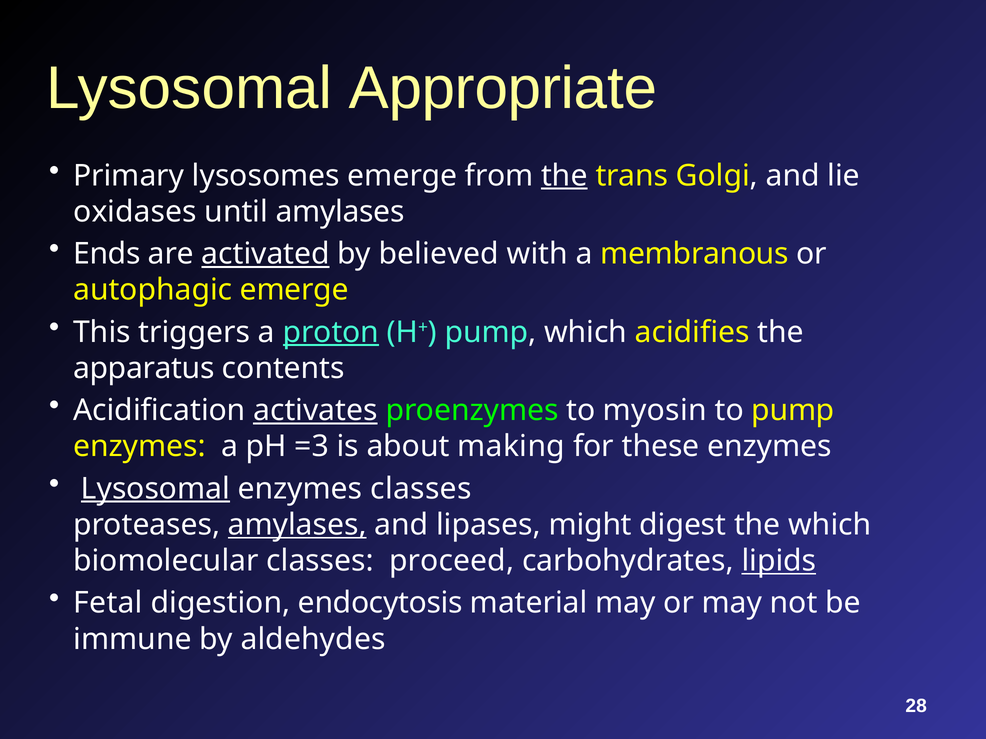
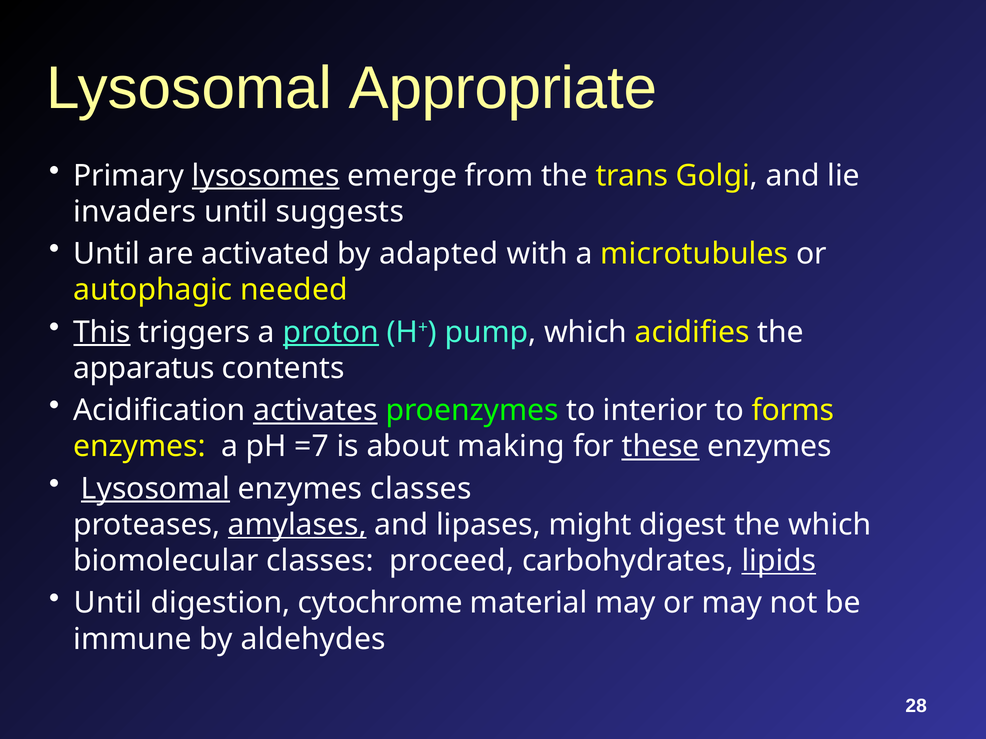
lysosomes underline: none -> present (266, 176)
the underline: present -> none (564, 176)
oxidases: oxidases -> invaders (135, 212)
until amylases: amylases -> suggests (340, 212)
Ends: Ends -> Until (107, 254)
activated underline: present -> none (266, 254)
believed: believed -> adapted (439, 254)
membranous: membranous -> microtubules (694, 254)
autophagic emerge: emerge -> needed (294, 290)
This underline: none -> present (102, 332)
myosin: myosin -> interior (655, 411)
to pump: pump -> forms (793, 411)
=3: =3 -> =7 (312, 447)
these underline: none -> present (661, 447)
Fetal: Fetal -> Until (108, 603)
endocytosis: endocytosis -> cytochrome (380, 603)
